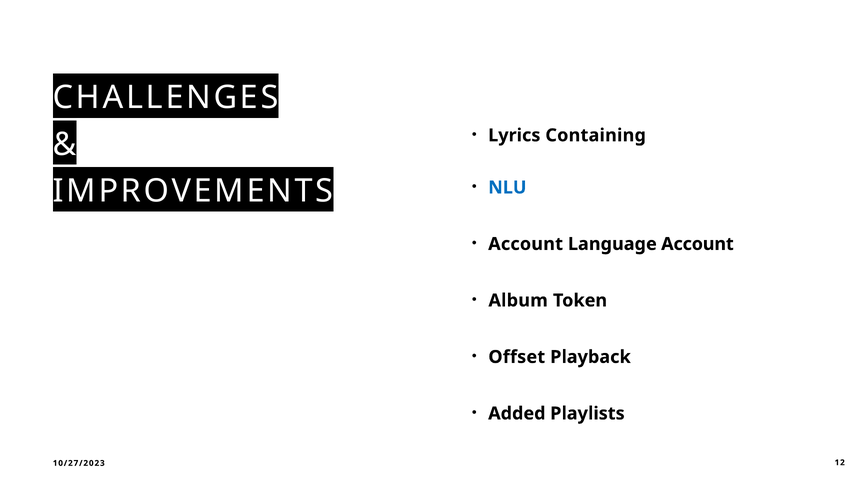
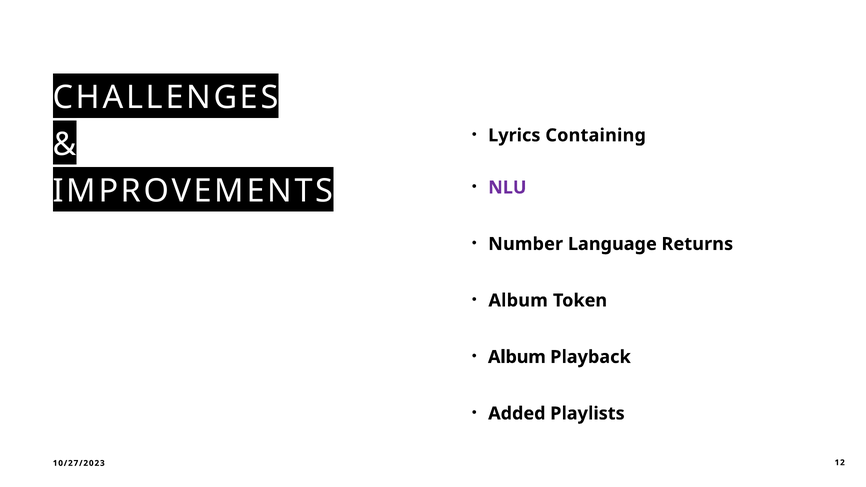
NLU colour: blue -> purple (507, 188)
Account: Account -> Number (526, 244)
Language Account: Account -> Returns (697, 244)
Offset: Offset -> Album (517, 357)
